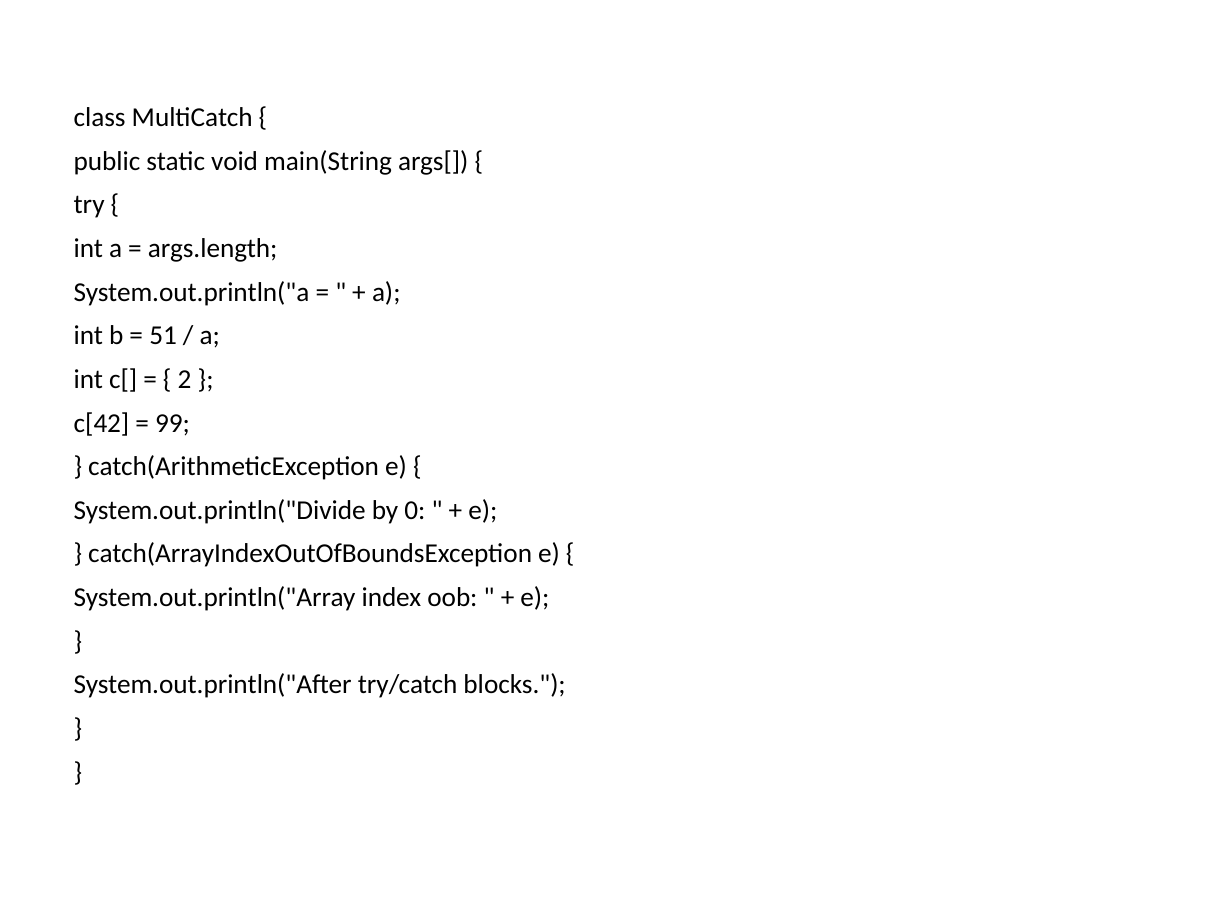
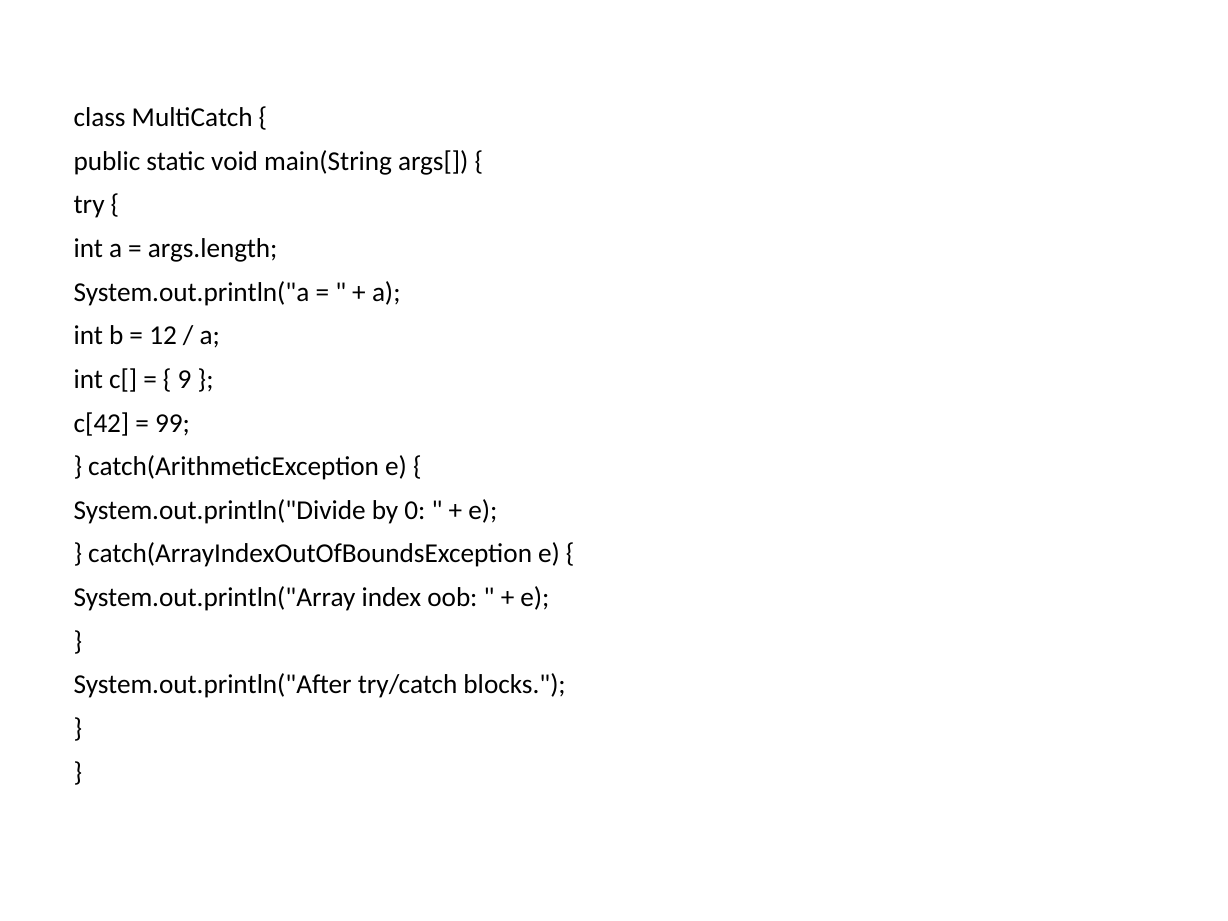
51: 51 -> 12 (163, 336)
2: 2 -> 9 (185, 379)
